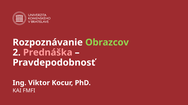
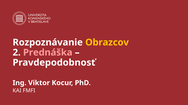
Obrazcov colour: light green -> yellow (107, 43)
